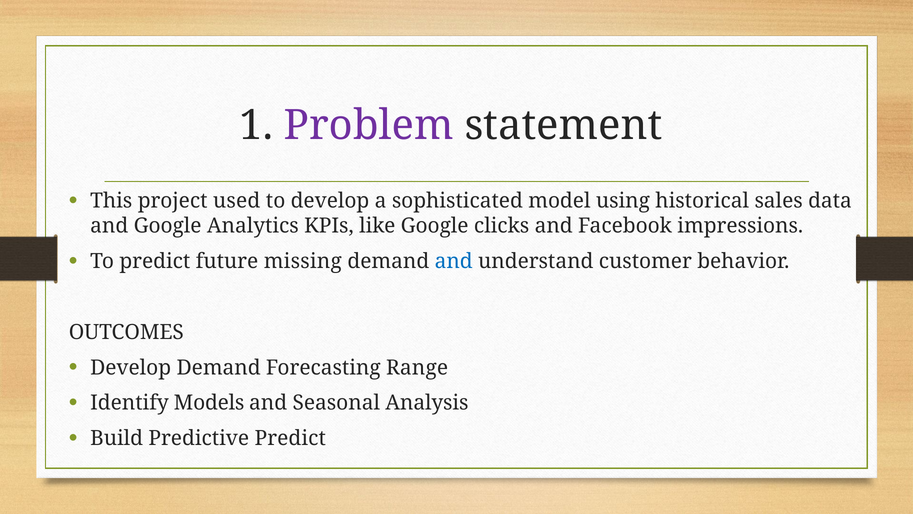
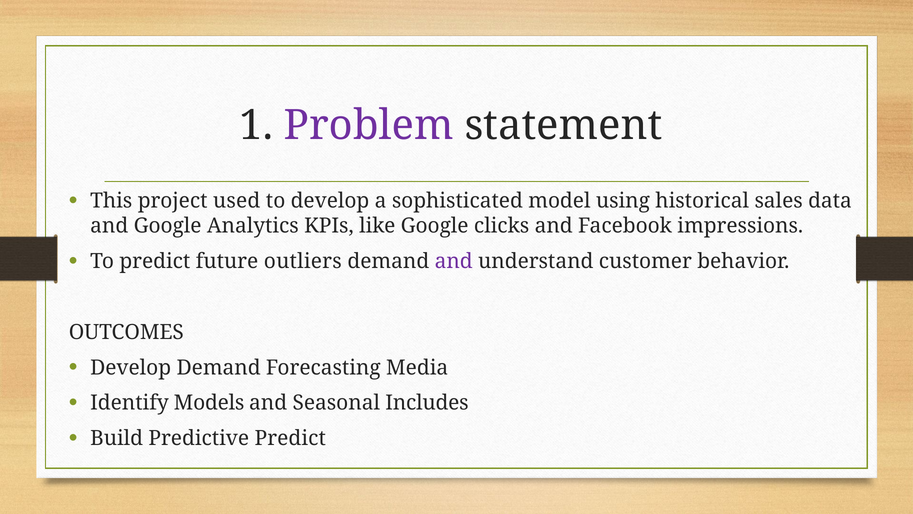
missing: missing -> outliers (303, 261)
and colour: blue -> purple (454, 261)
Range: Range -> Media (417, 367)
Analysis: Analysis -> Includes (427, 403)
